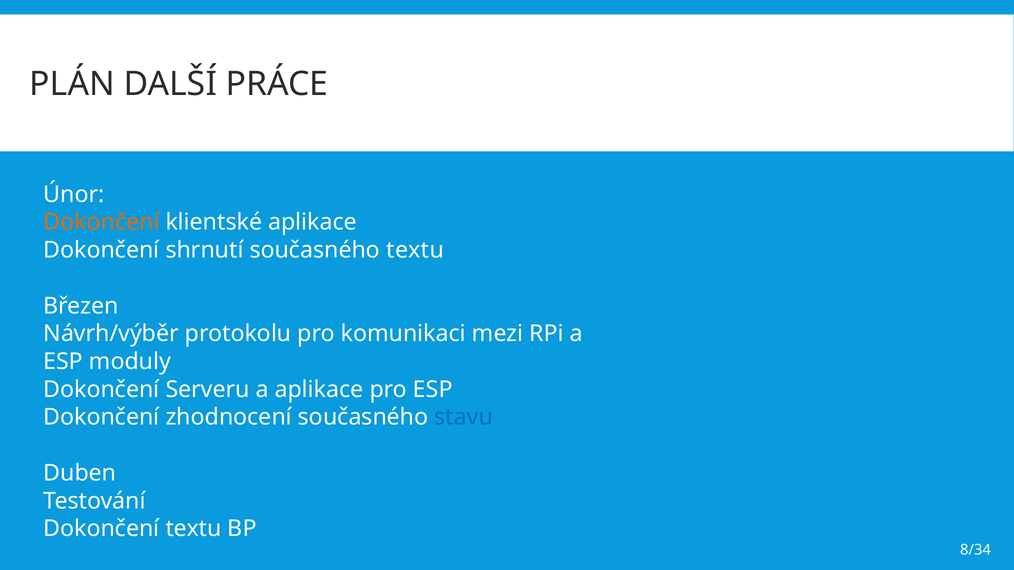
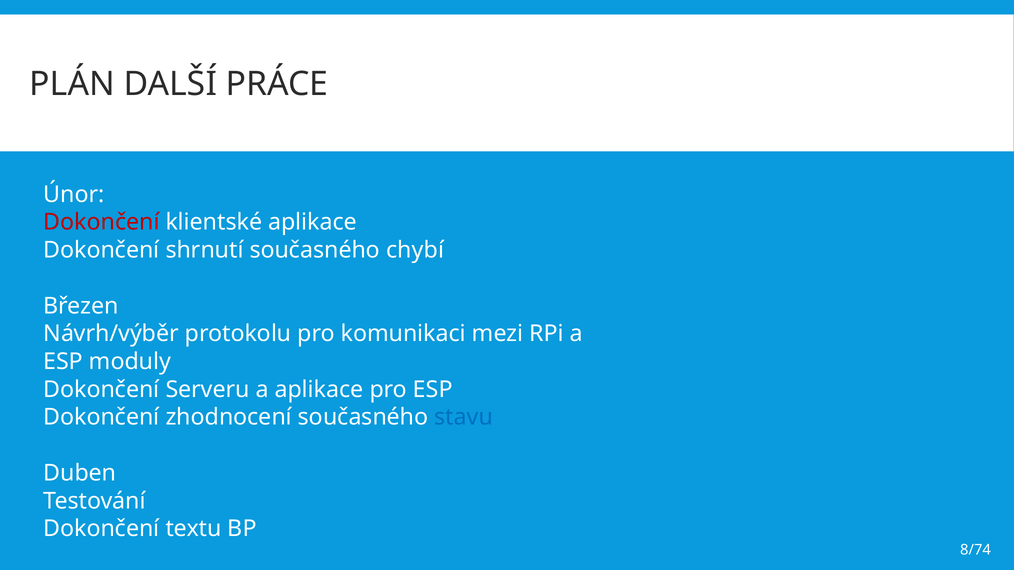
Dokončení colour: orange -> red (101, 222)
současného textu: textu -> chybí (415, 250)
8/34: 8/34 -> 8/74 (975, 550)
